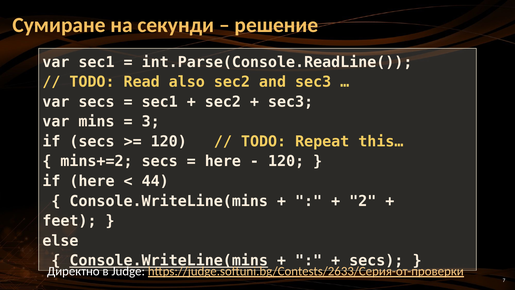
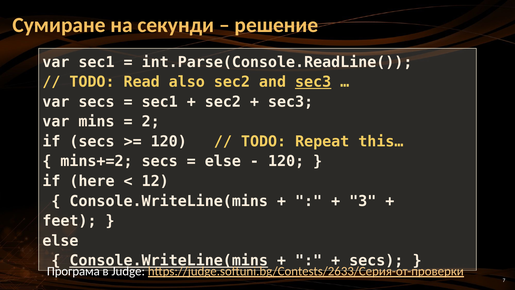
sec3 underline: none -> present (313, 82)
3: 3 -> 2 (151, 122)
here: here -> else (223, 161)
44: 44 -> 12 (155, 181)
2: 2 -> 3 (363, 201)
Директно: Директно -> Програма (73, 271)
